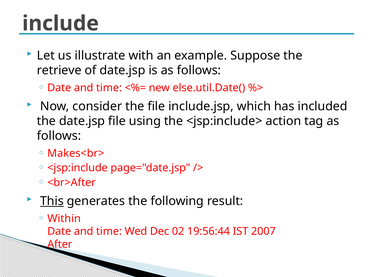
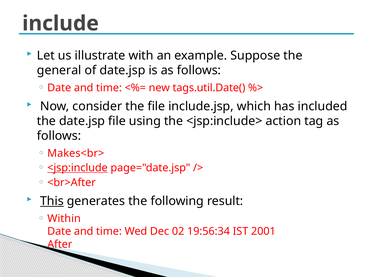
retrieve: retrieve -> general (59, 70)
else.util.Date(: else.util.Date( -> tags.util.Date( (209, 88)
<jsp:include underline: none -> present (78, 168)
19:56:44: 19:56:44 -> 19:56:34 (208, 232)
2007: 2007 -> 2001 (263, 232)
